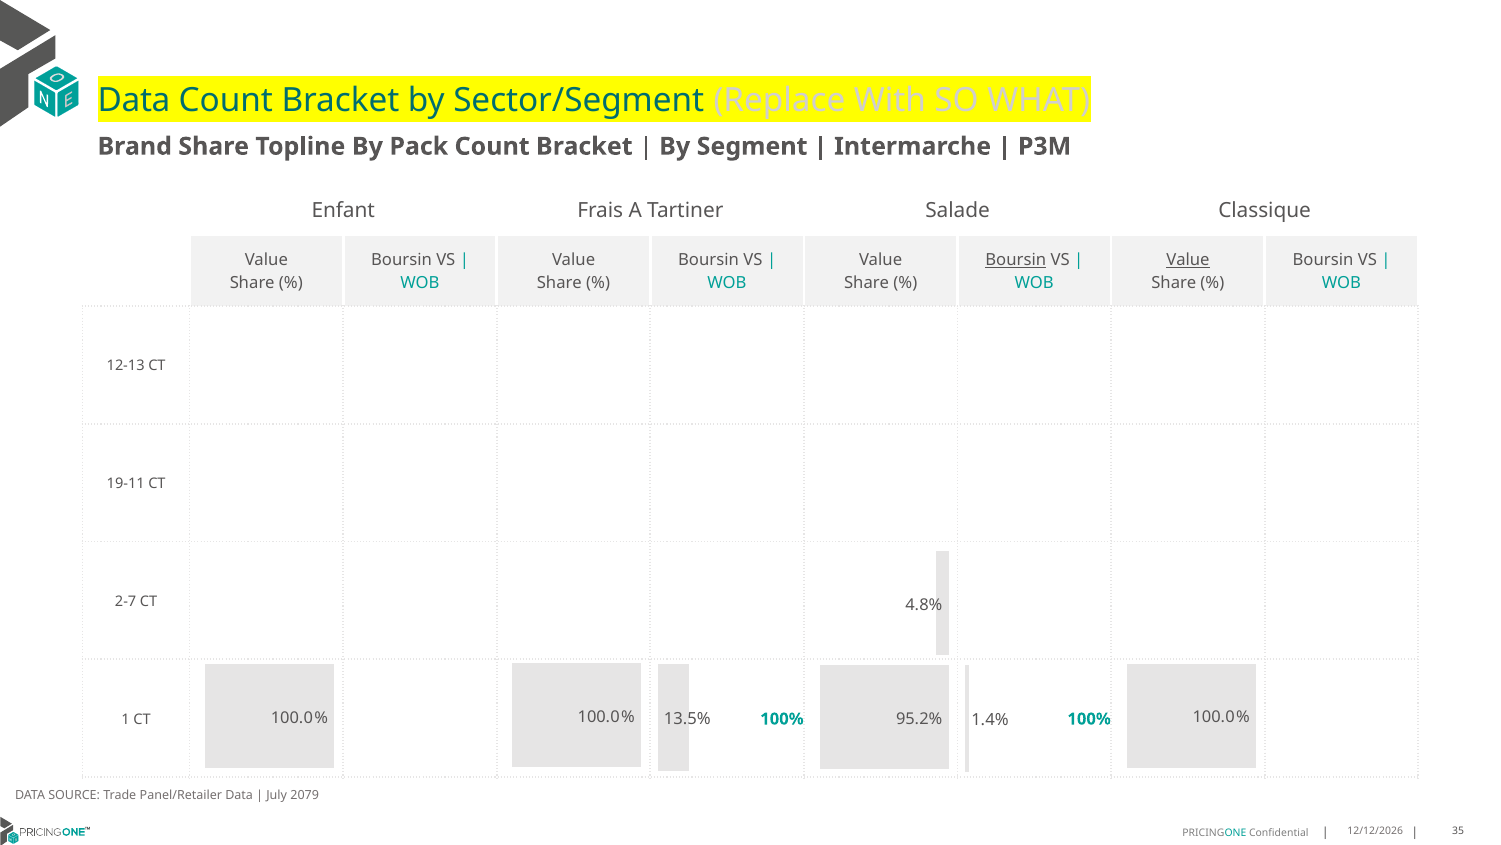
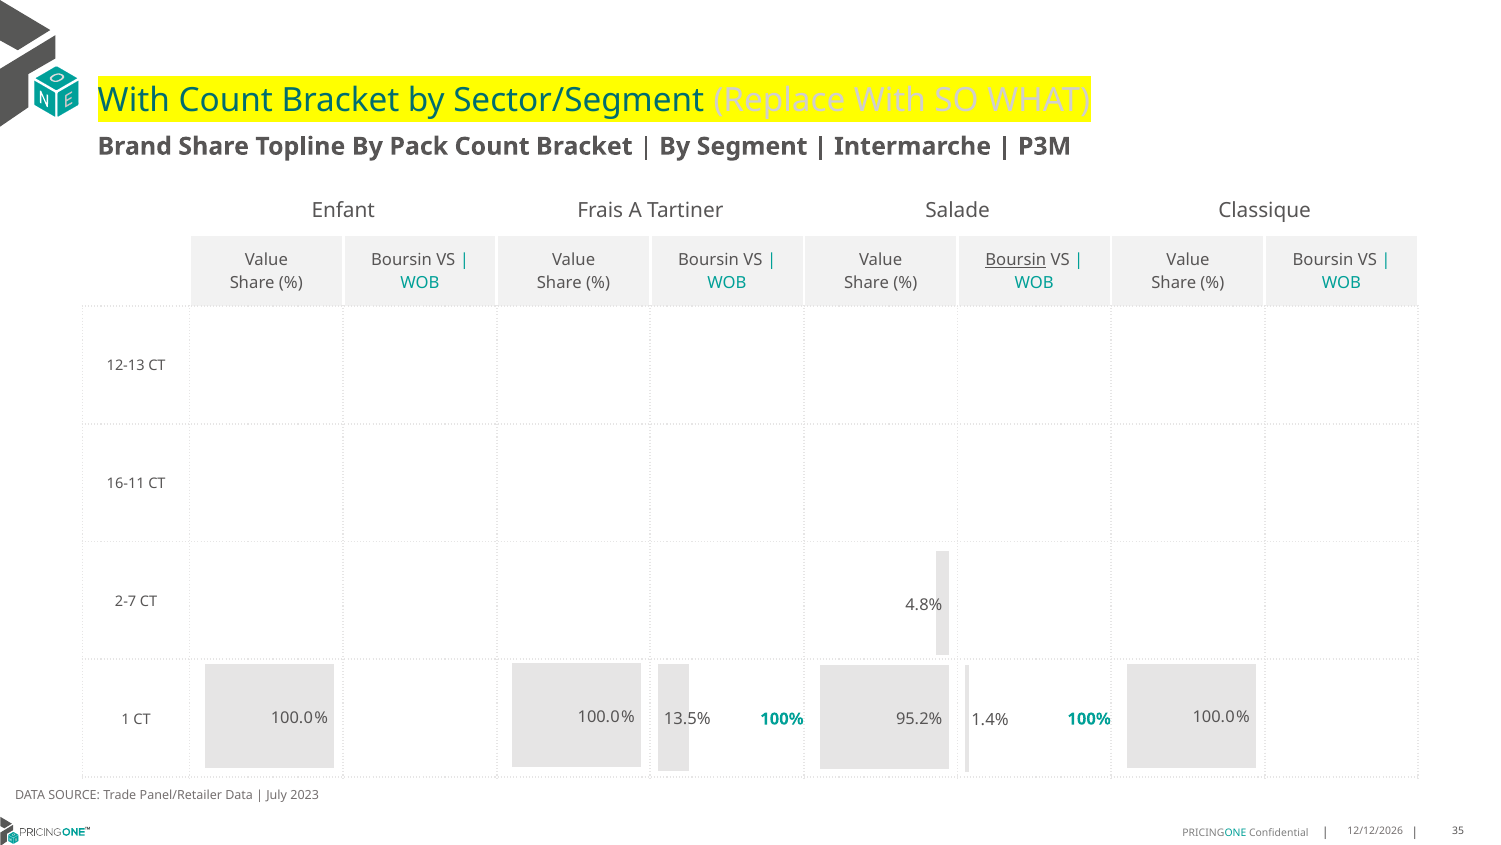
Data: Data -> With (134, 101)
Value underline: present -> none (1188, 260)
19-11: 19-11 -> 16-11 (126, 484)
2079: 2079 -> 2023 (305, 795)
